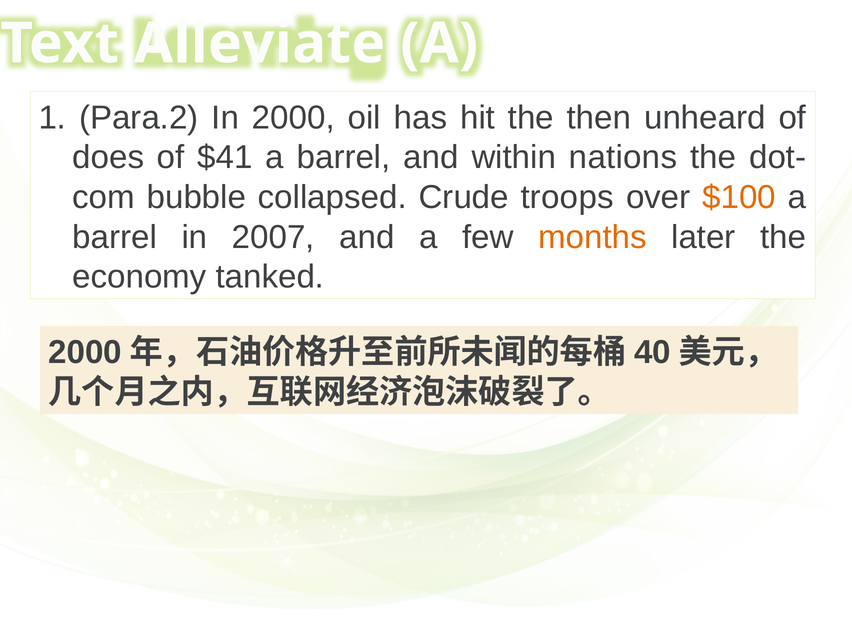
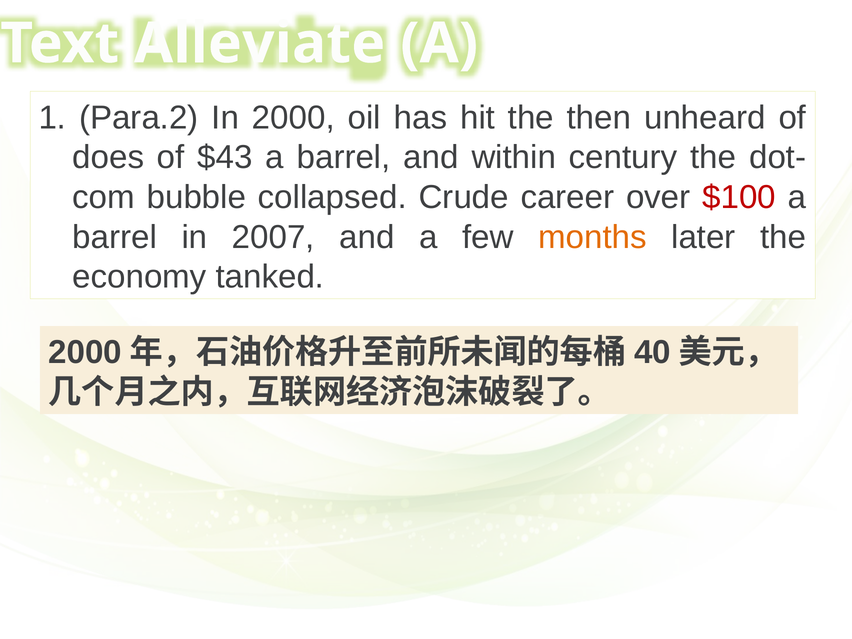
$41: $41 -> $43 (225, 158)
nations: nations -> century (623, 158)
troops: troops -> career (567, 197)
$100 colour: orange -> red (739, 197)
